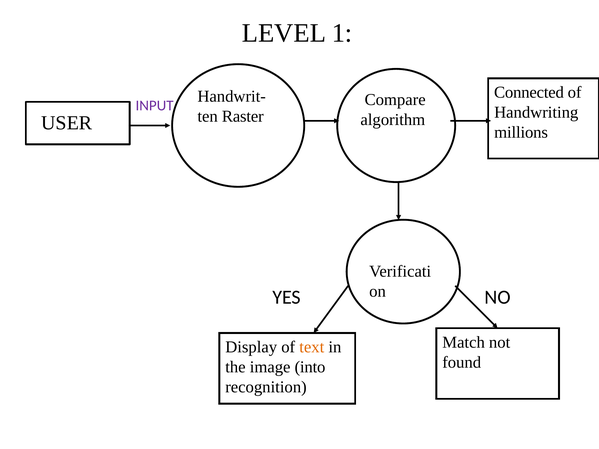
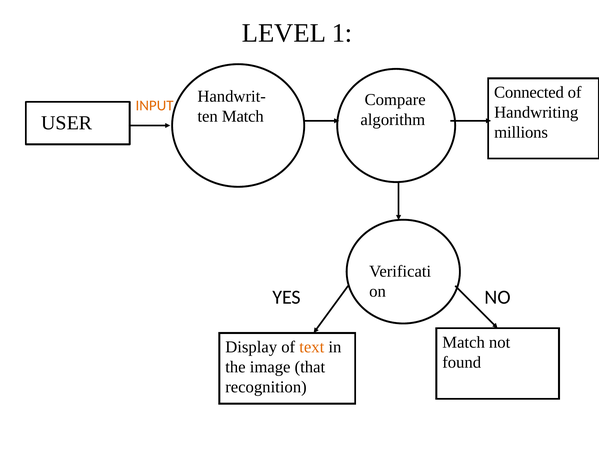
INPUT colour: purple -> orange (155, 105)
Raster: Raster -> Match (243, 116)
into: into -> that (310, 367)
